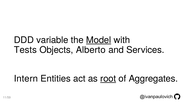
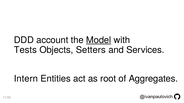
variable: variable -> account (52, 40)
Alberto: Alberto -> Setters (91, 50)
root underline: present -> none (108, 79)
